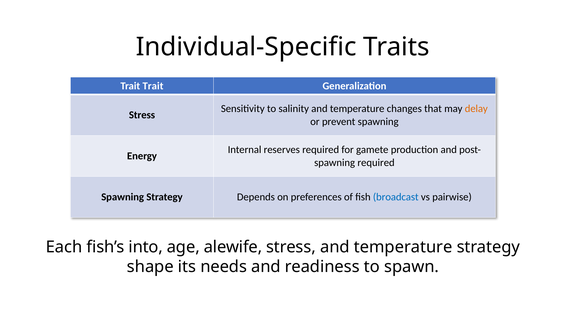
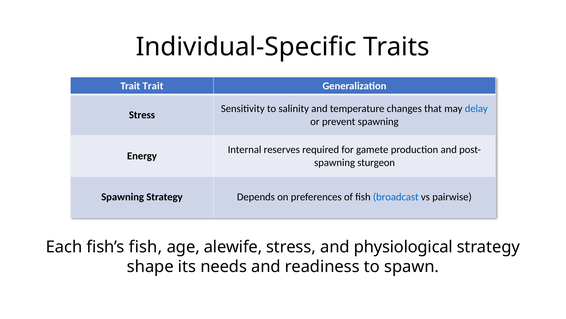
delay colour: orange -> blue (476, 108)
spawning required: required -> sturgeon (376, 162)
fish’s into: into -> fish (146, 246)
stress and temperature: temperature -> physiological (403, 246)
